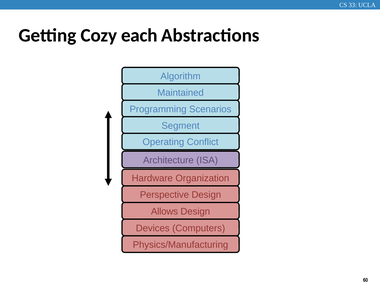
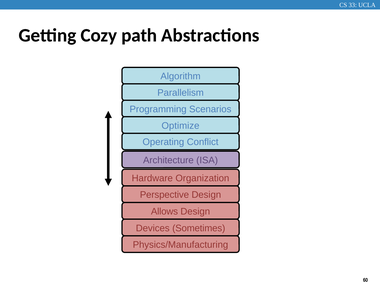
each: each -> path (139, 35)
Maintained: Maintained -> Parallelism (181, 93)
Segment: Segment -> Optimize (180, 126)
Computers: Computers -> Sometimes (199, 228)
